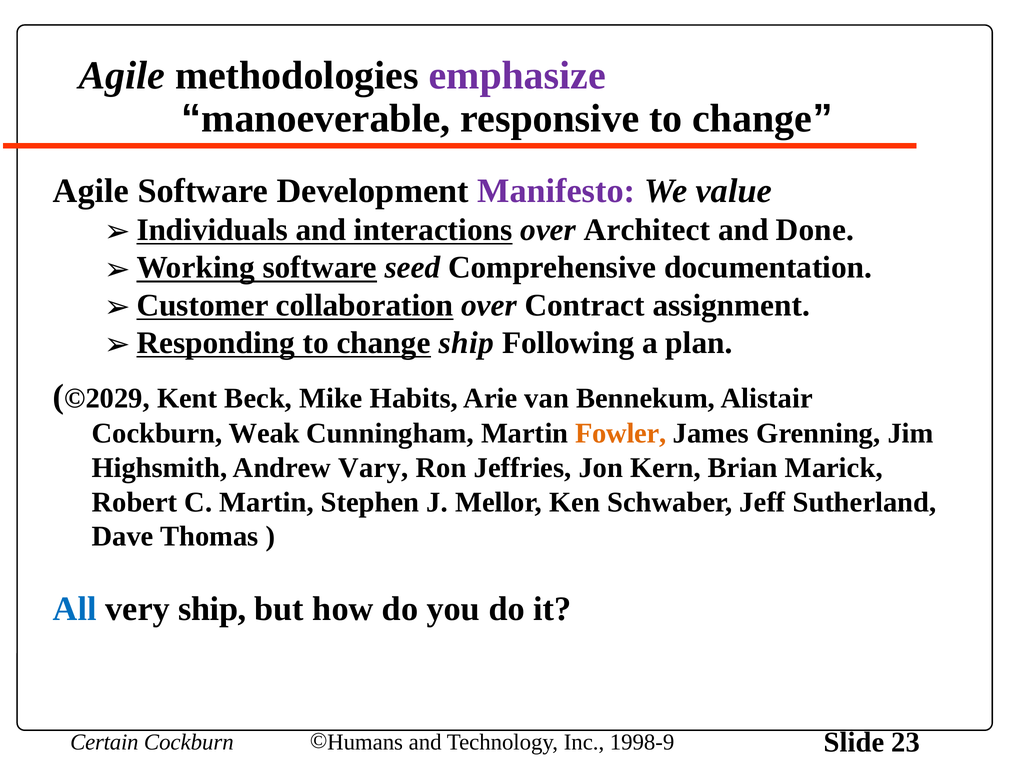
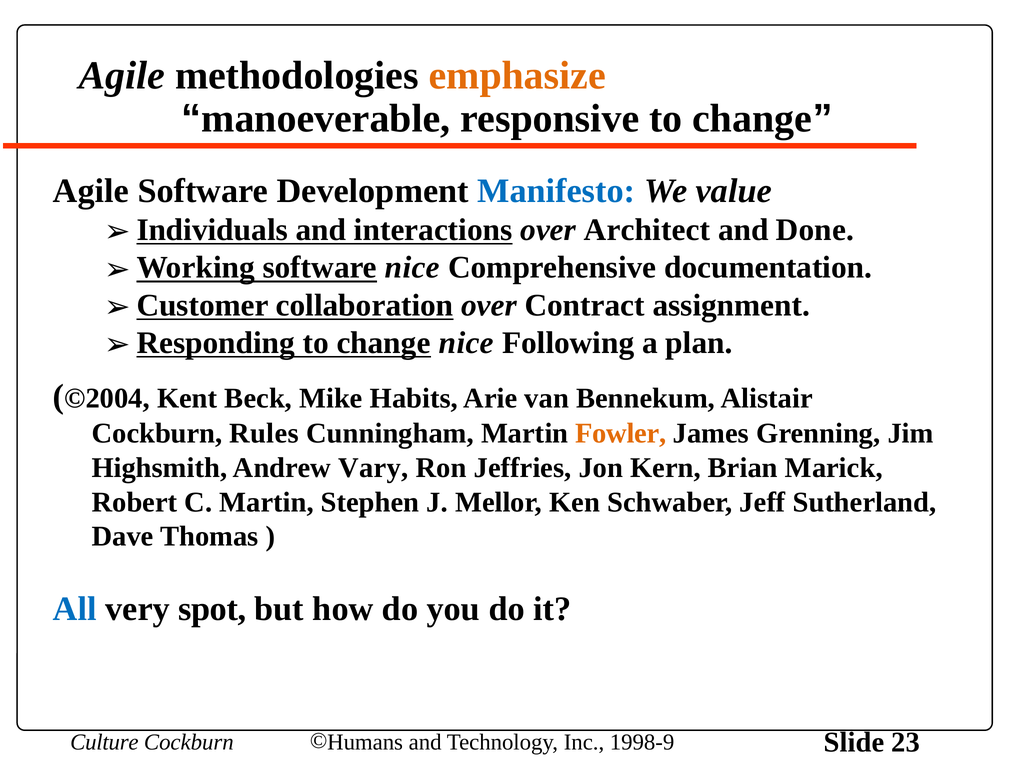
emphasize colour: purple -> orange (517, 76)
Manifesto colour: purple -> blue (556, 191)
software seed: seed -> nice (412, 268)
change ship: ship -> nice (466, 343)
©2029: ©2029 -> ©2004 (107, 398)
Weak: Weak -> Rules (264, 434)
very ship: ship -> spot (212, 609)
Certain: Certain -> Culture (104, 742)
